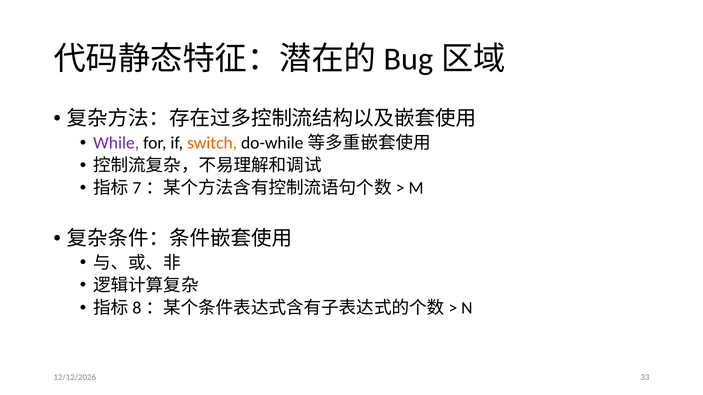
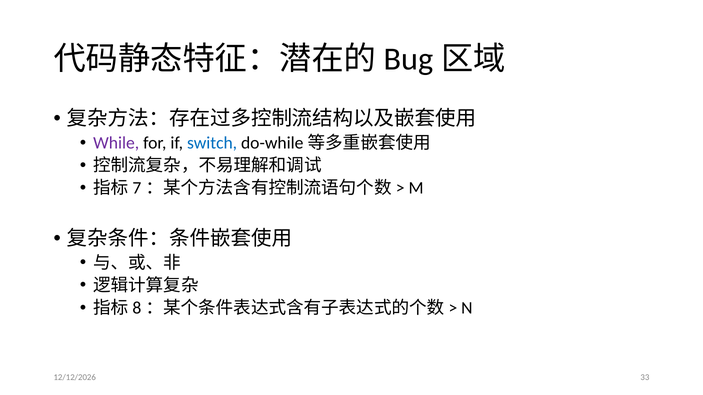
switch colour: orange -> blue (212, 143)
